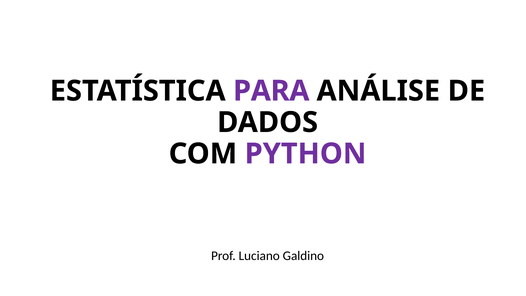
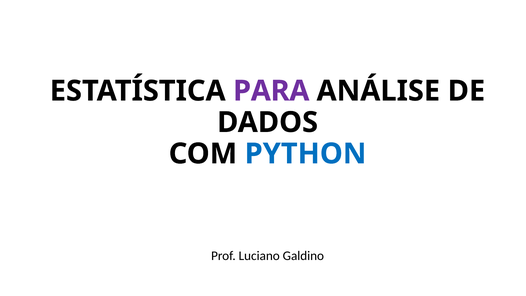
PYTHON colour: purple -> blue (306, 154)
